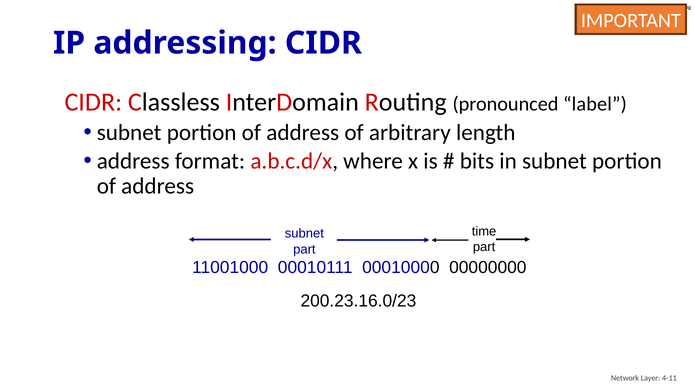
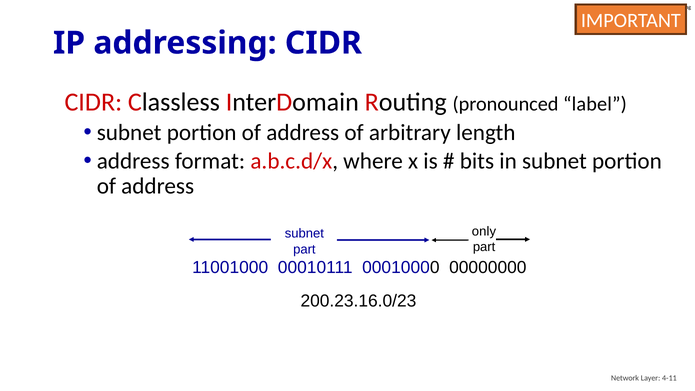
time: time -> only (484, 231)
